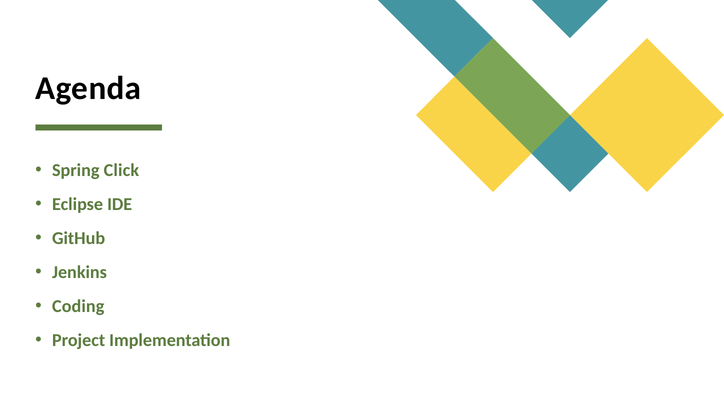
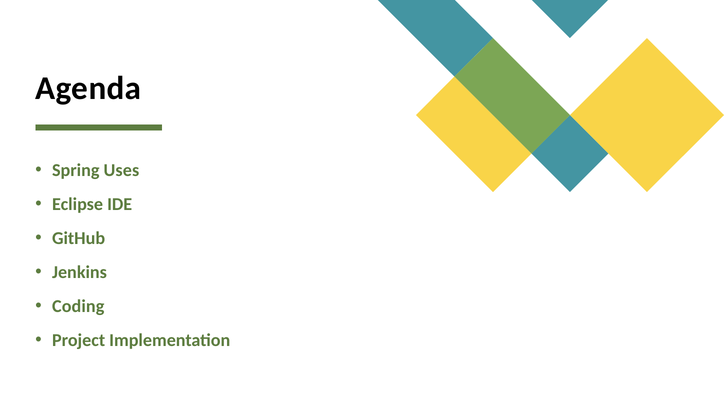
Click: Click -> Uses (121, 171)
